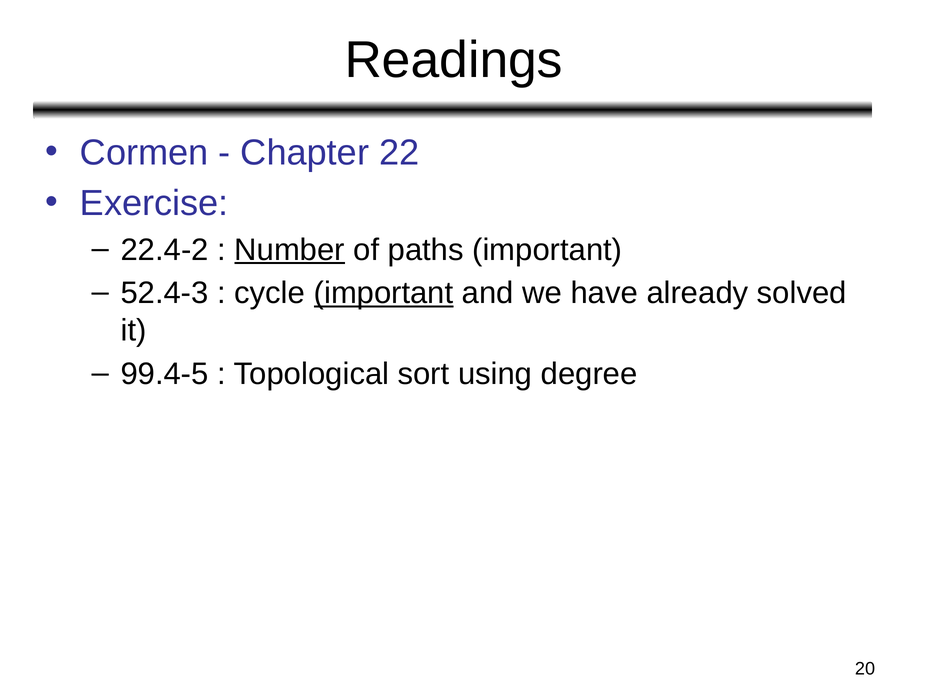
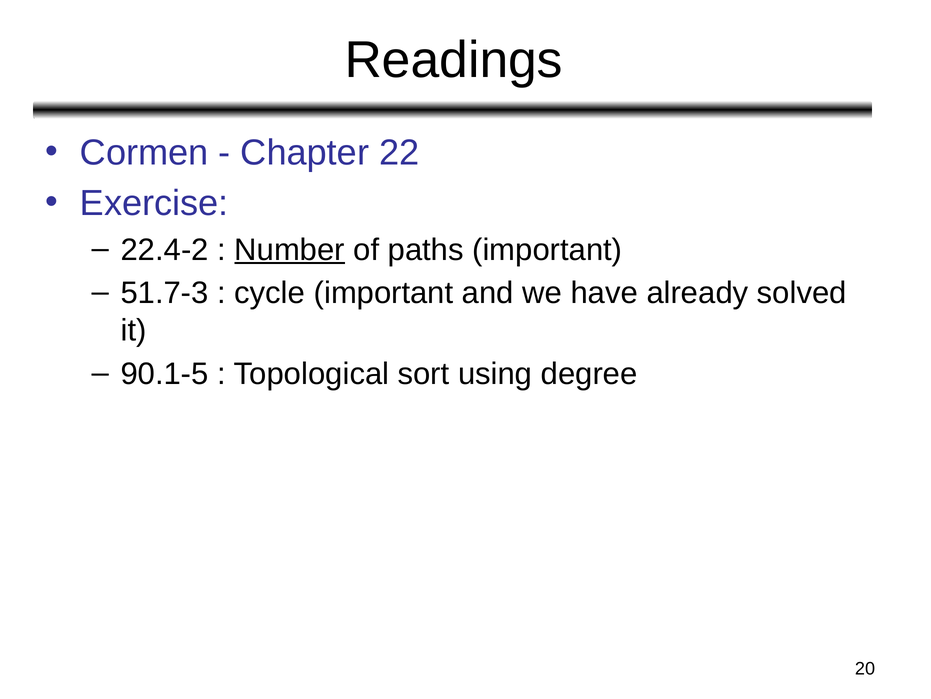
52.4-3: 52.4-3 -> 51.7-3 (165, 293)
important underline: present -> none (384, 293)
99.4-5: 99.4-5 -> 90.1-5 (165, 374)
